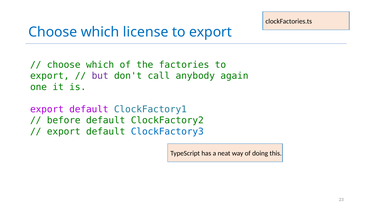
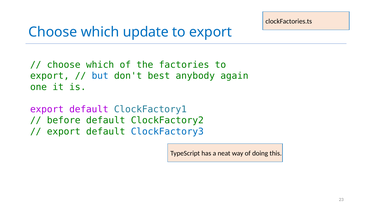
license: license -> update (146, 32)
but colour: purple -> blue (100, 76)
call: call -> best (159, 76)
